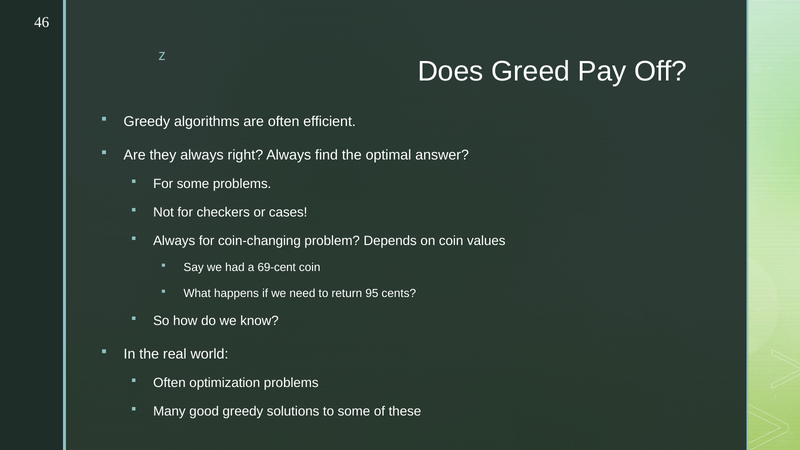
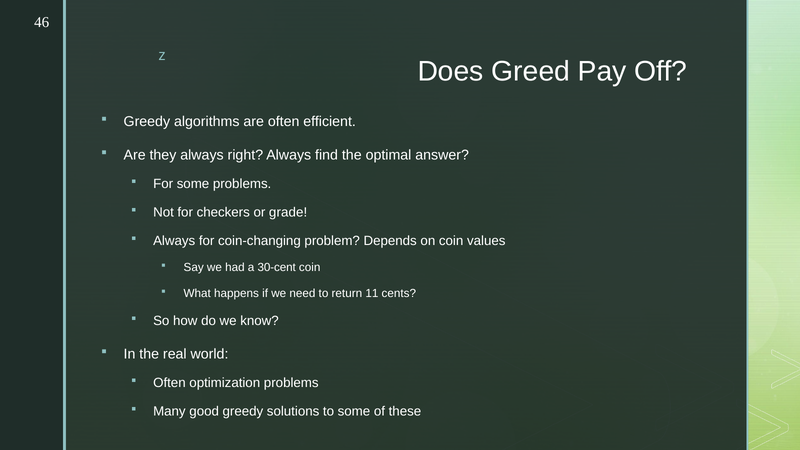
cases: cases -> grade (288, 212)
69-cent: 69-cent -> 30-cent (277, 267)
95: 95 -> 11 (372, 293)
